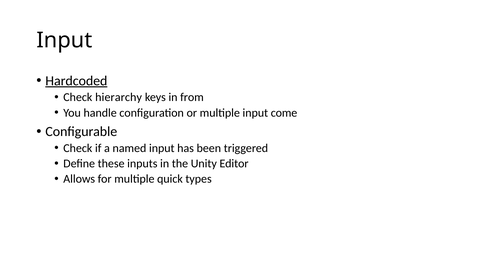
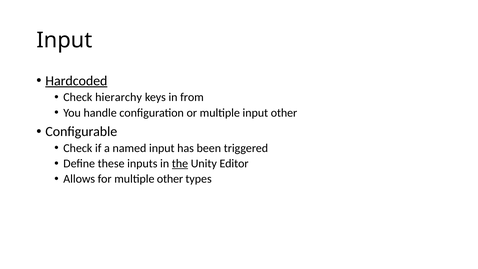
input come: come -> other (284, 113)
the underline: none -> present (180, 163)
multiple quick: quick -> other (170, 179)
